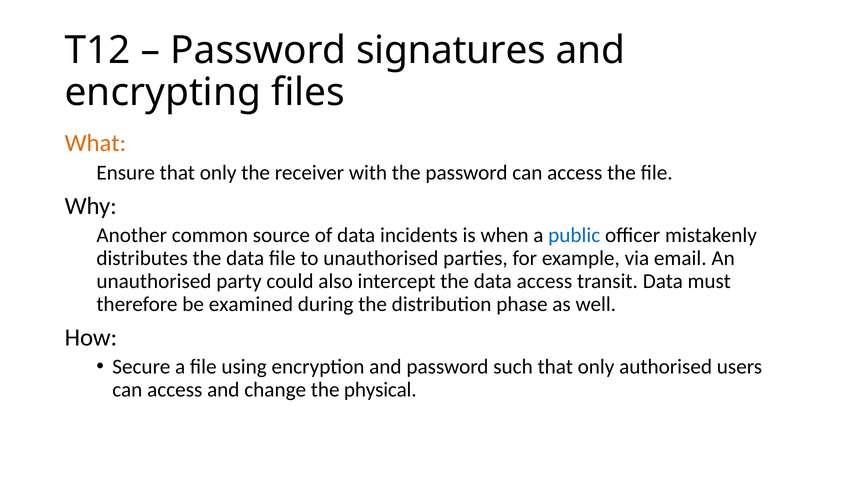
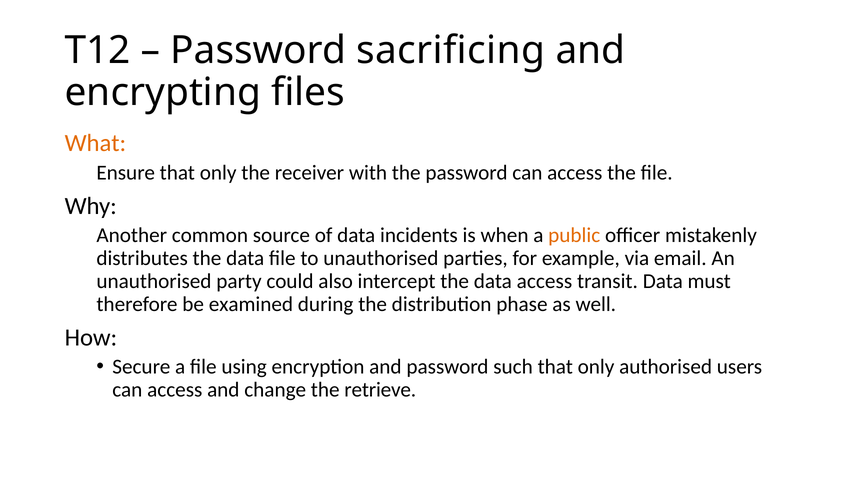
signatures: signatures -> sacrificing (451, 50)
public colour: blue -> orange (574, 235)
physical: physical -> retrieve (380, 390)
